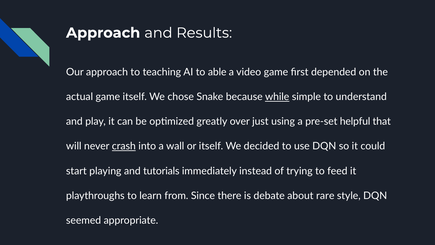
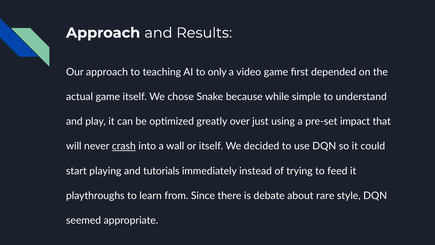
able: able -> only (217, 72)
while underline: present -> none (277, 97)
helpful: helpful -> impact (355, 121)
